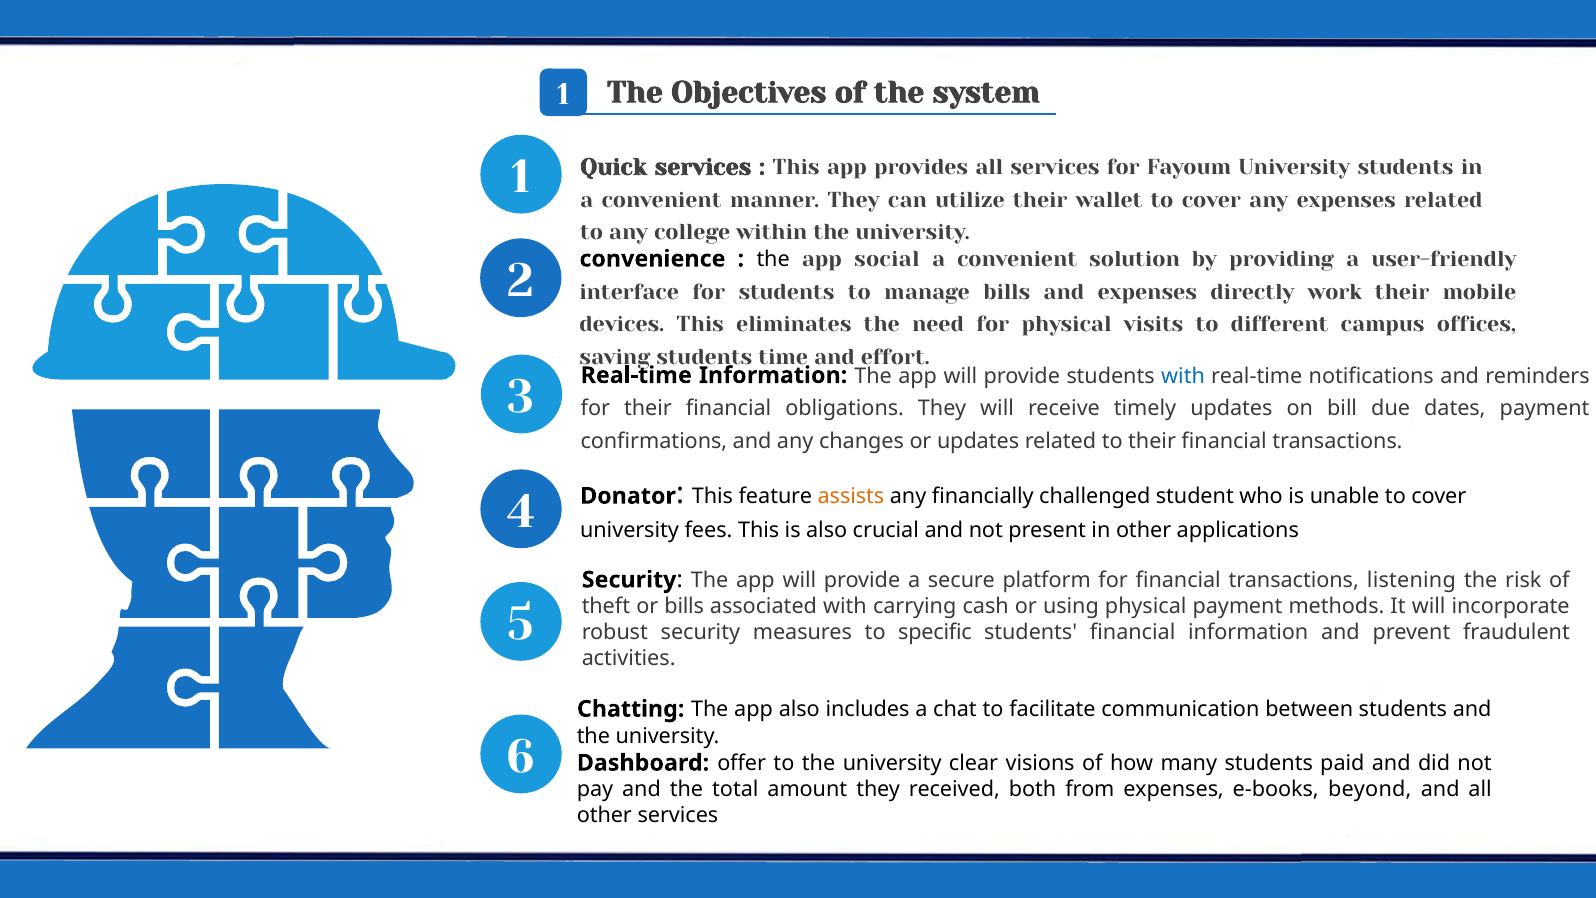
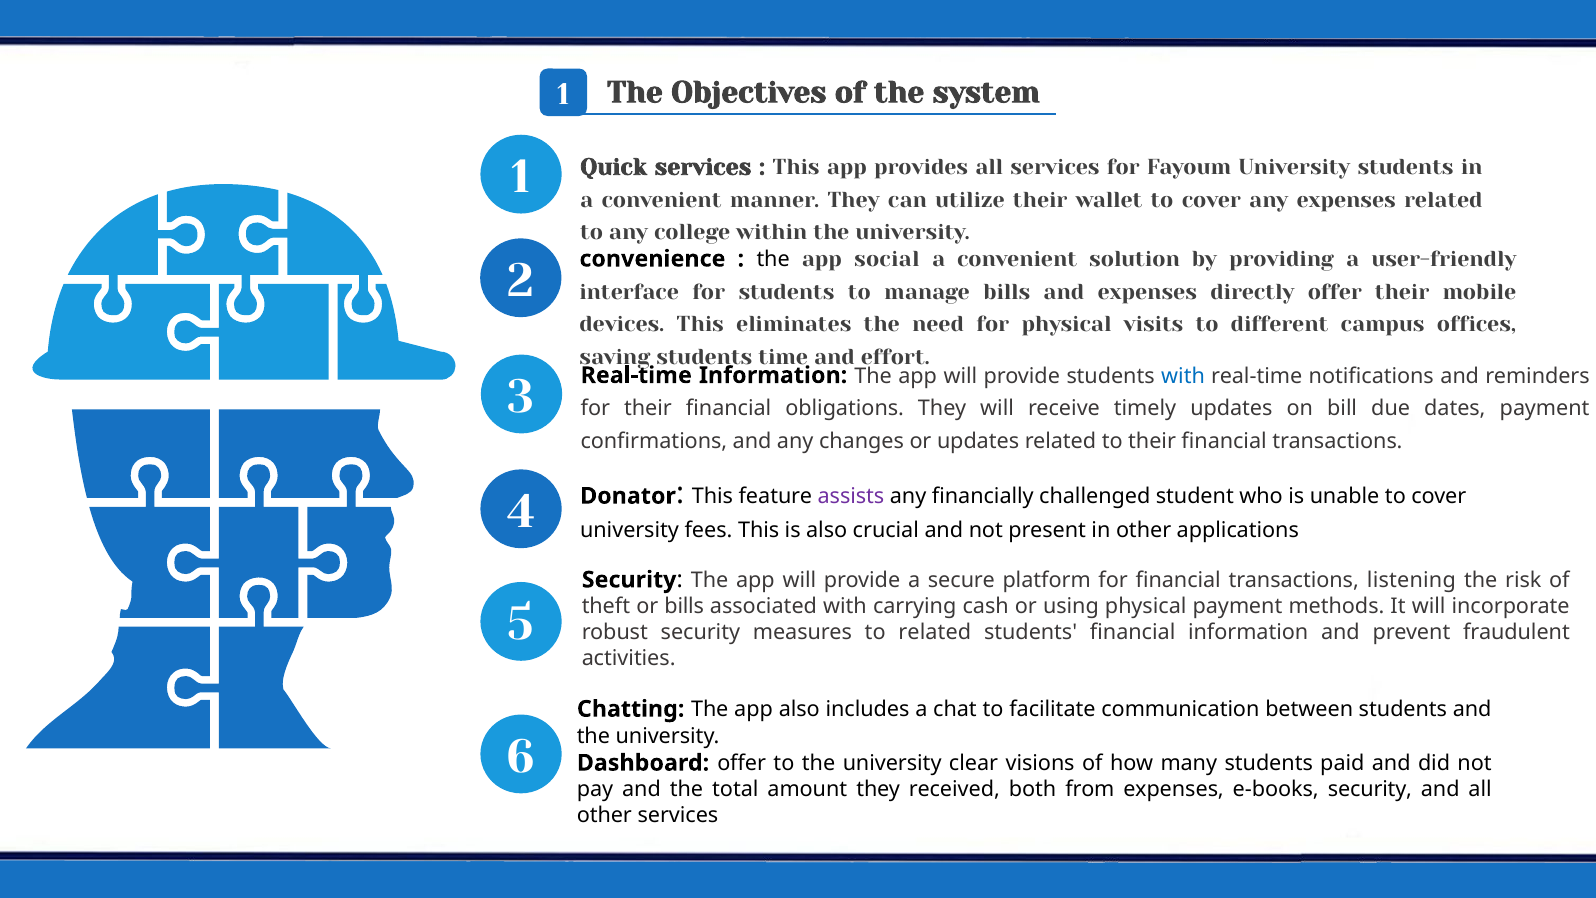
directly work: work -> offer (1335, 292)
assists colour: orange -> purple (851, 496)
to specific: specific -> related (935, 632)
e-books beyond: beyond -> security (1370, 790)
